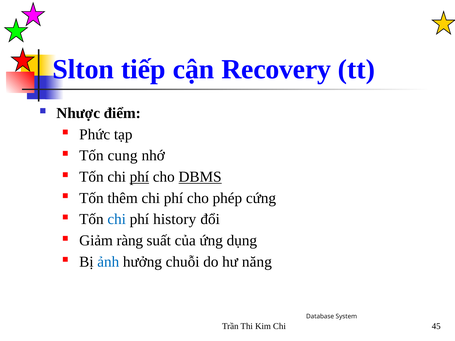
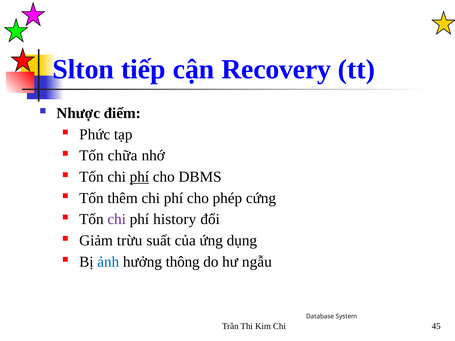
cung: cung -> chữa (123, 156)
DBMS underline: present -> none (200, 177)
chi colour: blue -> purple (117, 219)
ràng: ràng -> trừu (130, 241)
chuỗi: chuỗi -> thông (183, 262)
năng: năng -> ngẫu (257, 262)
